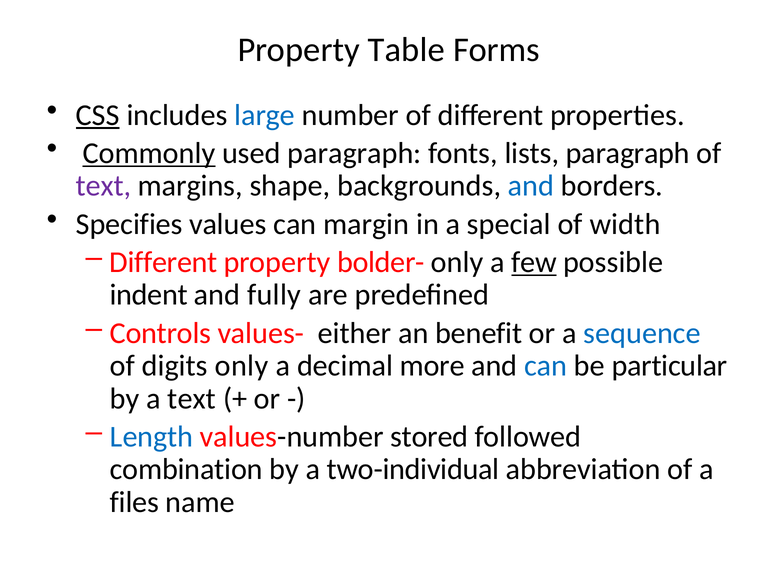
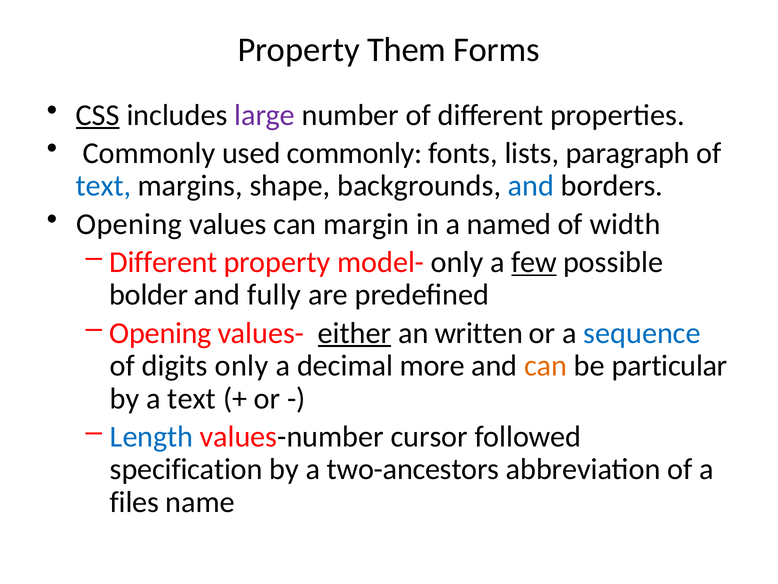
Table: Table -> Them (407, 50)
large colour: blue -> purple (265, 115)
Commonly underline: present -> none (149, 153)
used paragraph: paragraph -> commonly (355, 153)
text colour: purple -> blue (103, 186)
Specifies: Specifies -> Opening (129, 224)
special: special -> named (509, 224)
bolder-: bolder- -> model- (381, 262)
indent: indent -> bolder (149, 295)
Controls: Controls -> Opening (160, 333)
either underline: none -> present (355, 333)
benefit: benefit -> written (479, 333)
can colour: blue -> orange (546, 366)
stored: stored -> cursor (429, 436)
combination: combination -> specification (186, 469)
two-individual: two-individual -> two-ancestors (413, 469)
